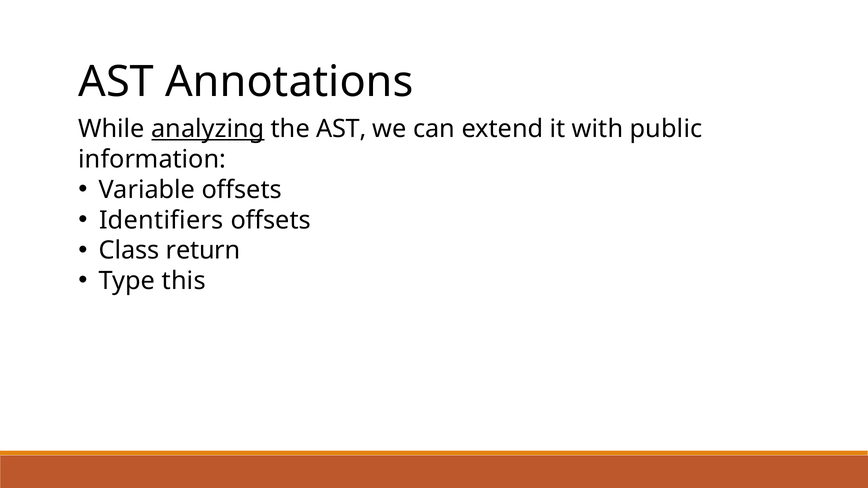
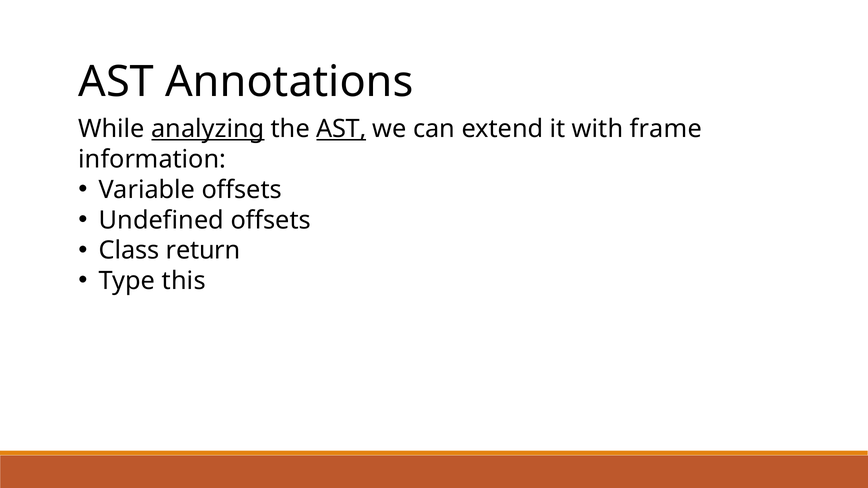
AST underline: none -> present (341, 129)
public: public -> frame (666, 129)
Identifiers: Identifiers -> Undefined (161, 220)
